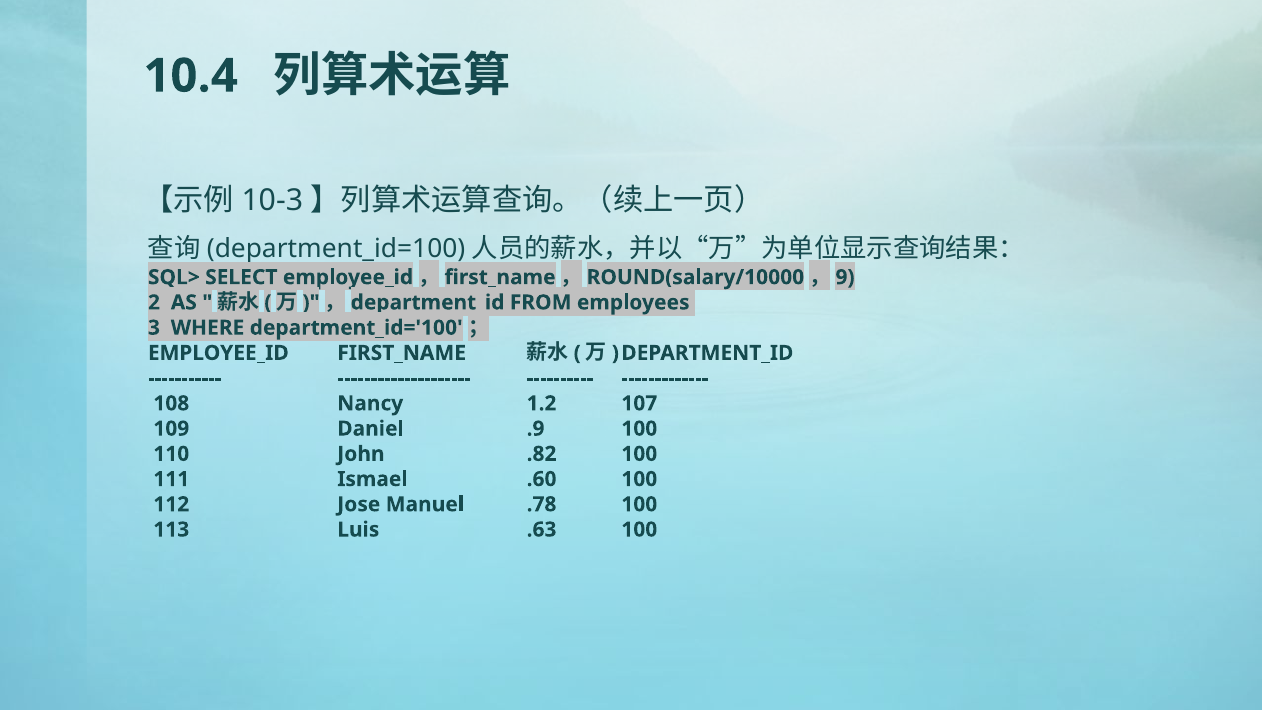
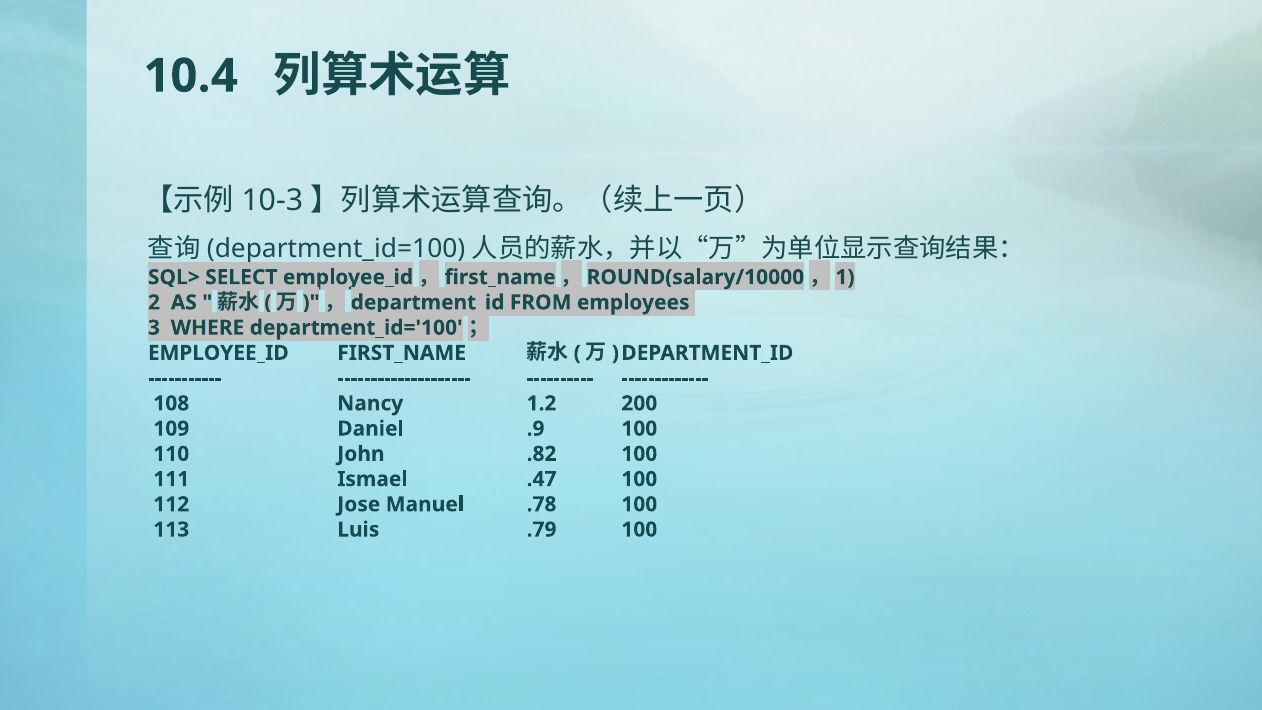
9: 9 -> 1 (845, 277)
107: 107 -> 200 (639, 403)
.60: .60 -> .47 (542, 479)
.63: .63 -> .79 (542, 530)
